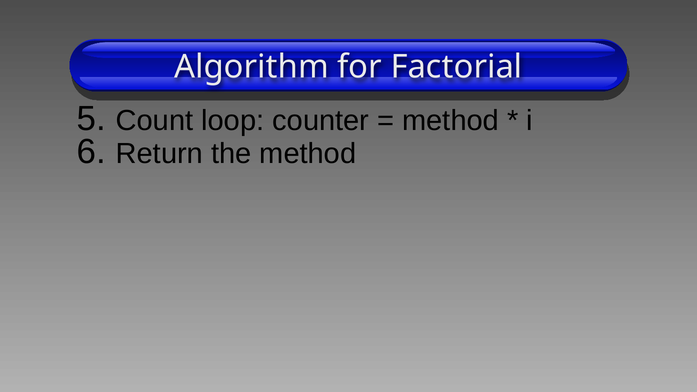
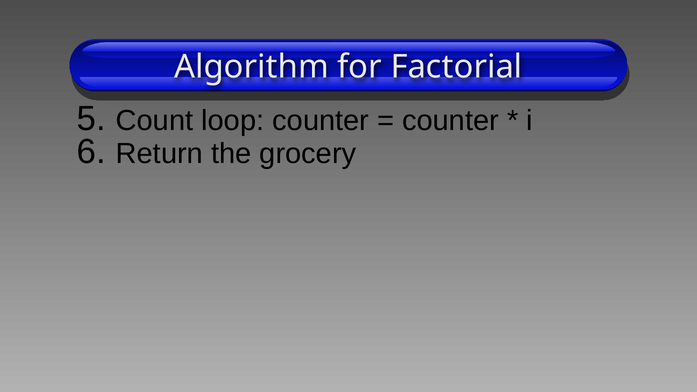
method: method -> counter (451, 121)
the method: method -> grocery (308, 154)
